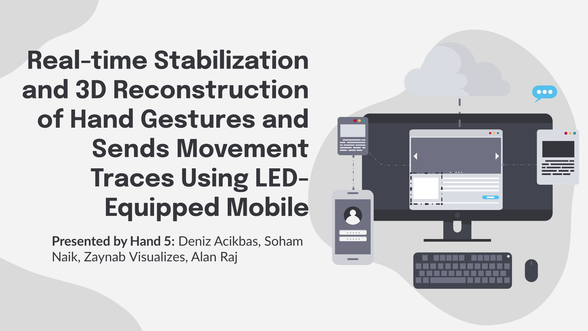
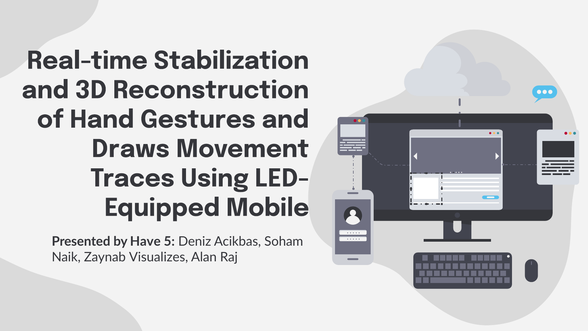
Sends: Sends -> Draws (131, 149)
by Hand: Hand -> Have (145, 241)
